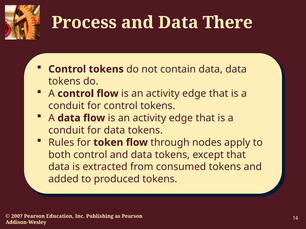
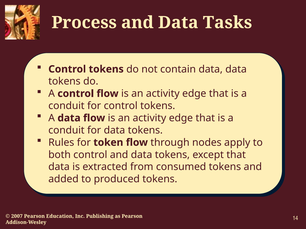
There: There -> Tasks (228, 23)
